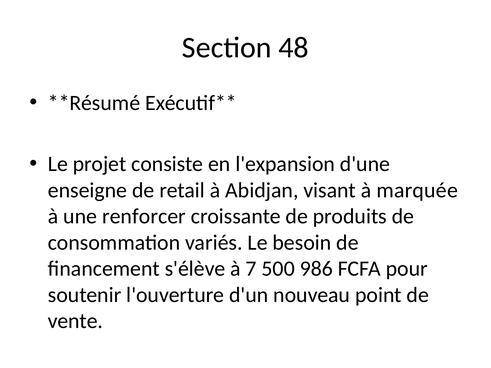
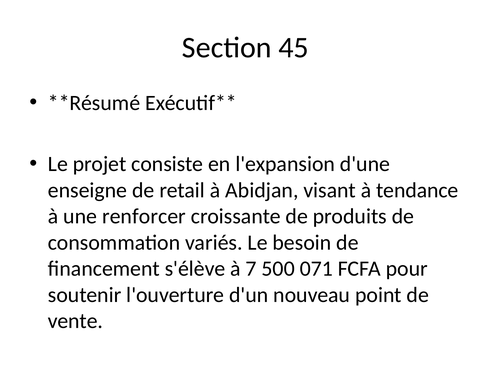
48: 48 -> 45 (294, 48)
marquée: marquée -> tendance (417, 190)
986: 986 -> 071 (316, 269)
